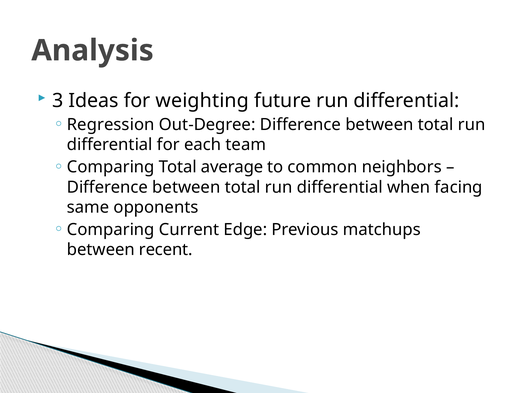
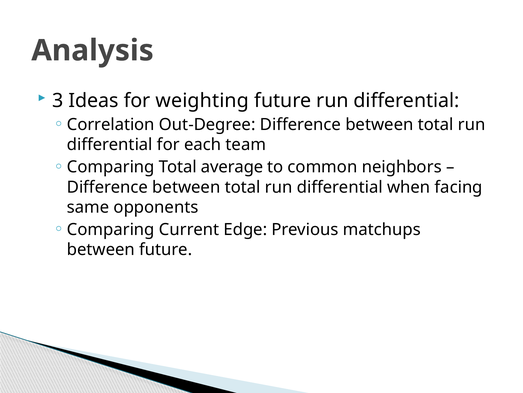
Regression: Regression -> Correlation (111, 124)
between recent: recent -> future (166, 249)
